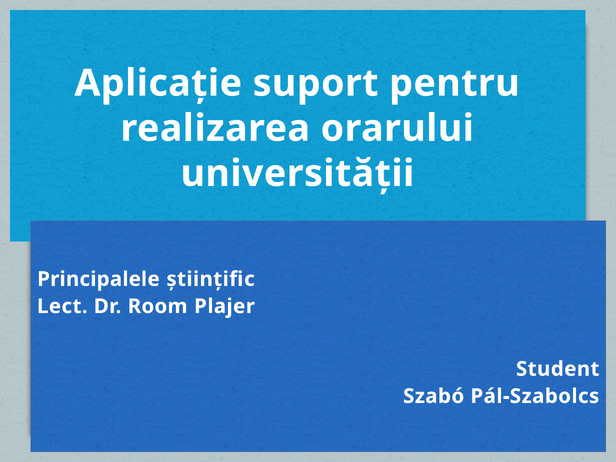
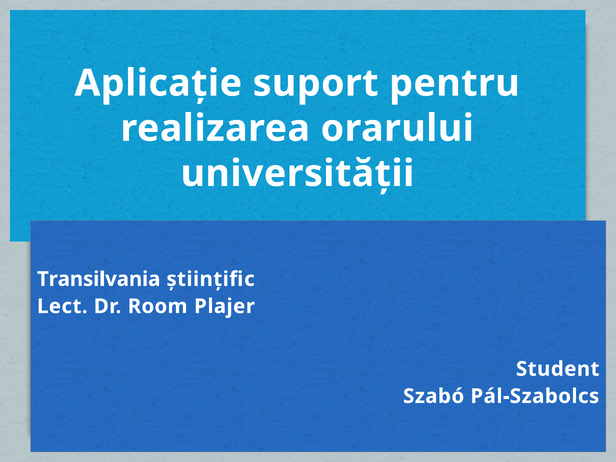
Principalele: Principalele -> Transilvania (99, 279)
